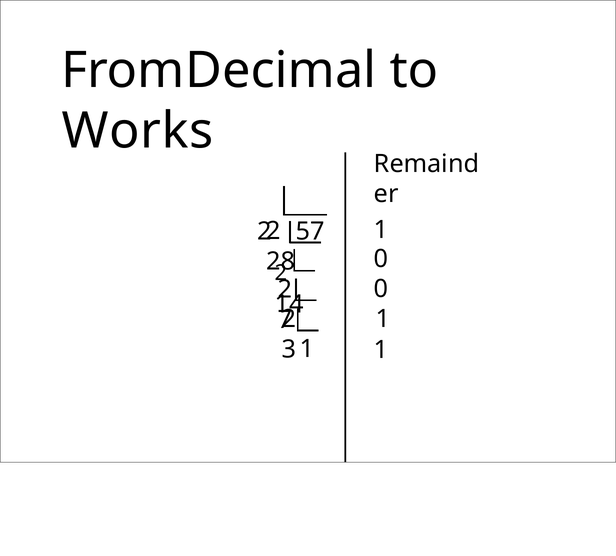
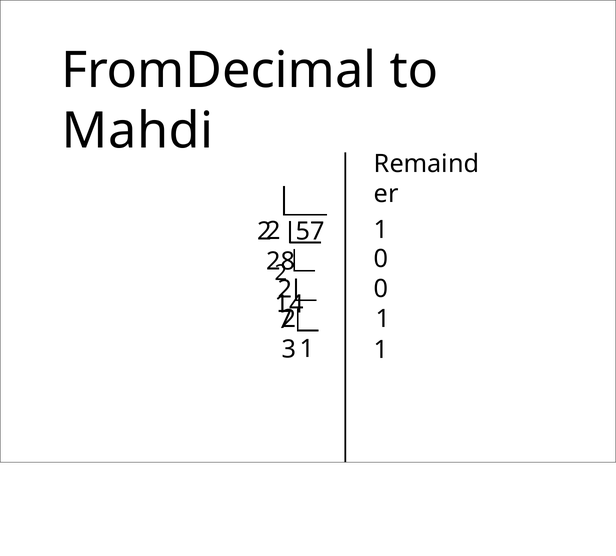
Works: Works -> Mahdi (138, 131)
